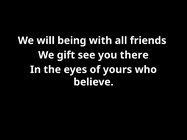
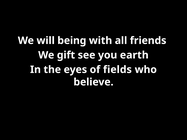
there: there -> earth (134, 55)
yours: yours -> fields (117, 70)
